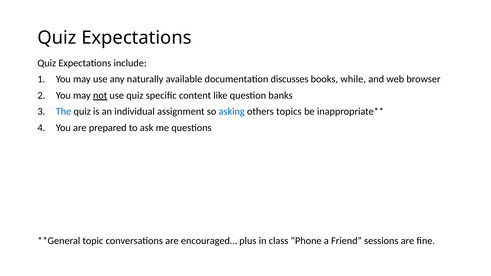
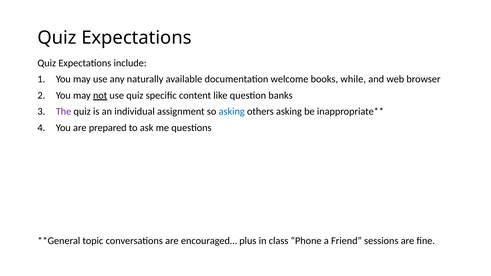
discusses: discusses -> welcome (290, 79)
The colour: blue -> purple (64, 112)
others topics: topics -> asking (289, 112)
